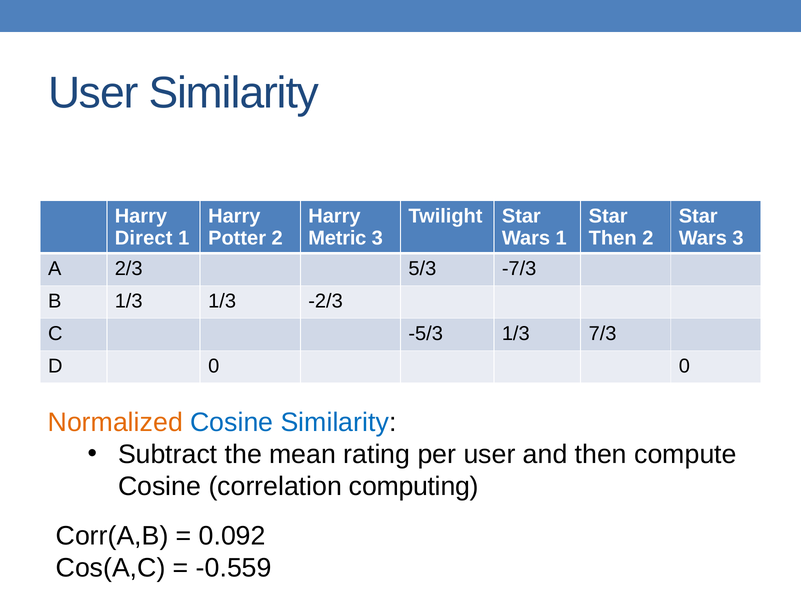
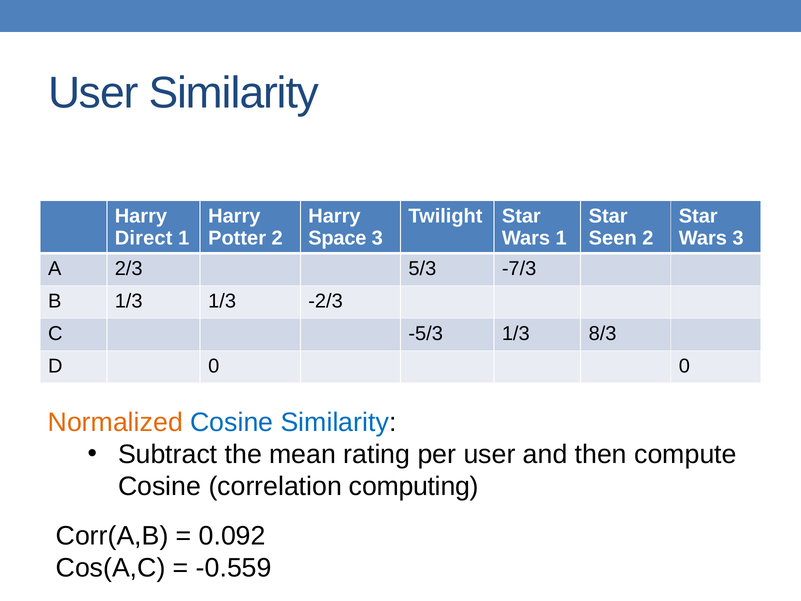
Metric: Metric -> Space (337, 238)
Then: Then -> Seen (613, 238)
7/3: 7/3 -> 8/3 (603, 334)
